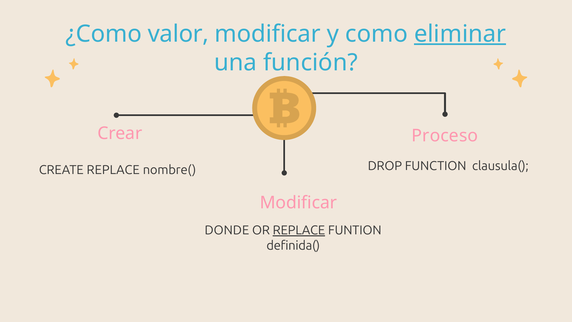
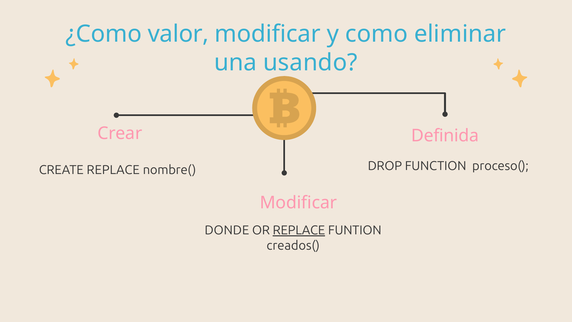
eliminar underline: present -> none (460, 34)
función: función -> usando (310, 62)
Proceso: Proceso -> Definida (445, 136)
clausula(: clausula( -> proceso( (500, 166)
definida(: definida( -> creados( (293, 245)
